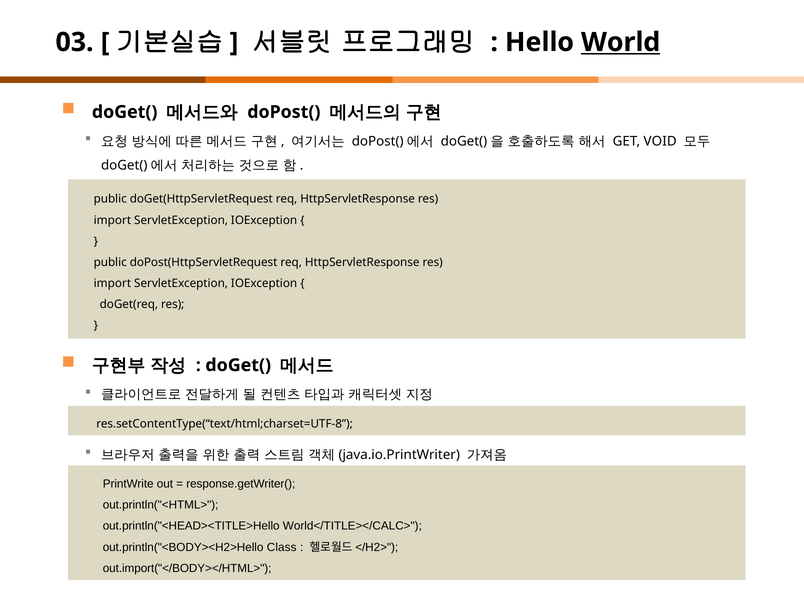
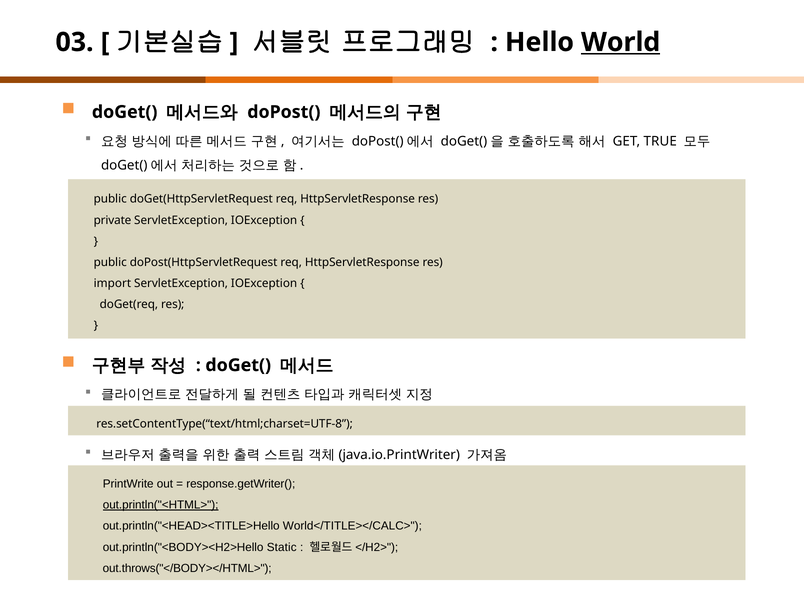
VOID: VOID -> TRUE (660, 141)
import: import -> private (112, 220)
out.println("<HTML> underline: none -> present (161, 505)
Class: Class -> Static (282, 547)
out.import("</BODY></HTML>: out.import("</BODY></HTML> -> out.throws("</BODY></HTML> (187, 568)
